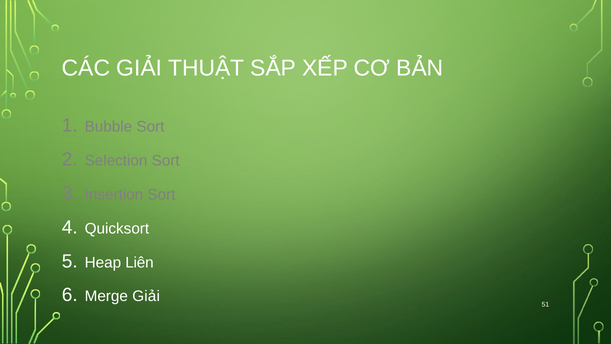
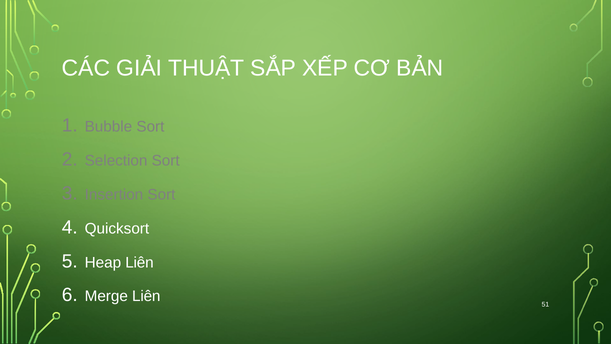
Merge Giải: Giải -> Liên (146, 296)
